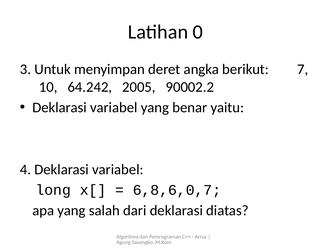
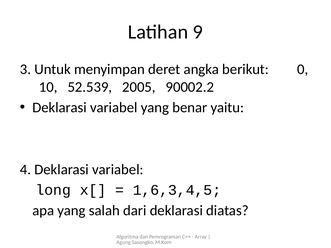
0: 0 -> 9 (198, 32)
7: 7 -> 0 (303, 69)
64.242: 64.242 -> 52.539 (90, 87)
6,8,6,0,7: 6,8,6,0,7 -> 1,6,3,4,5 (177, 190)
